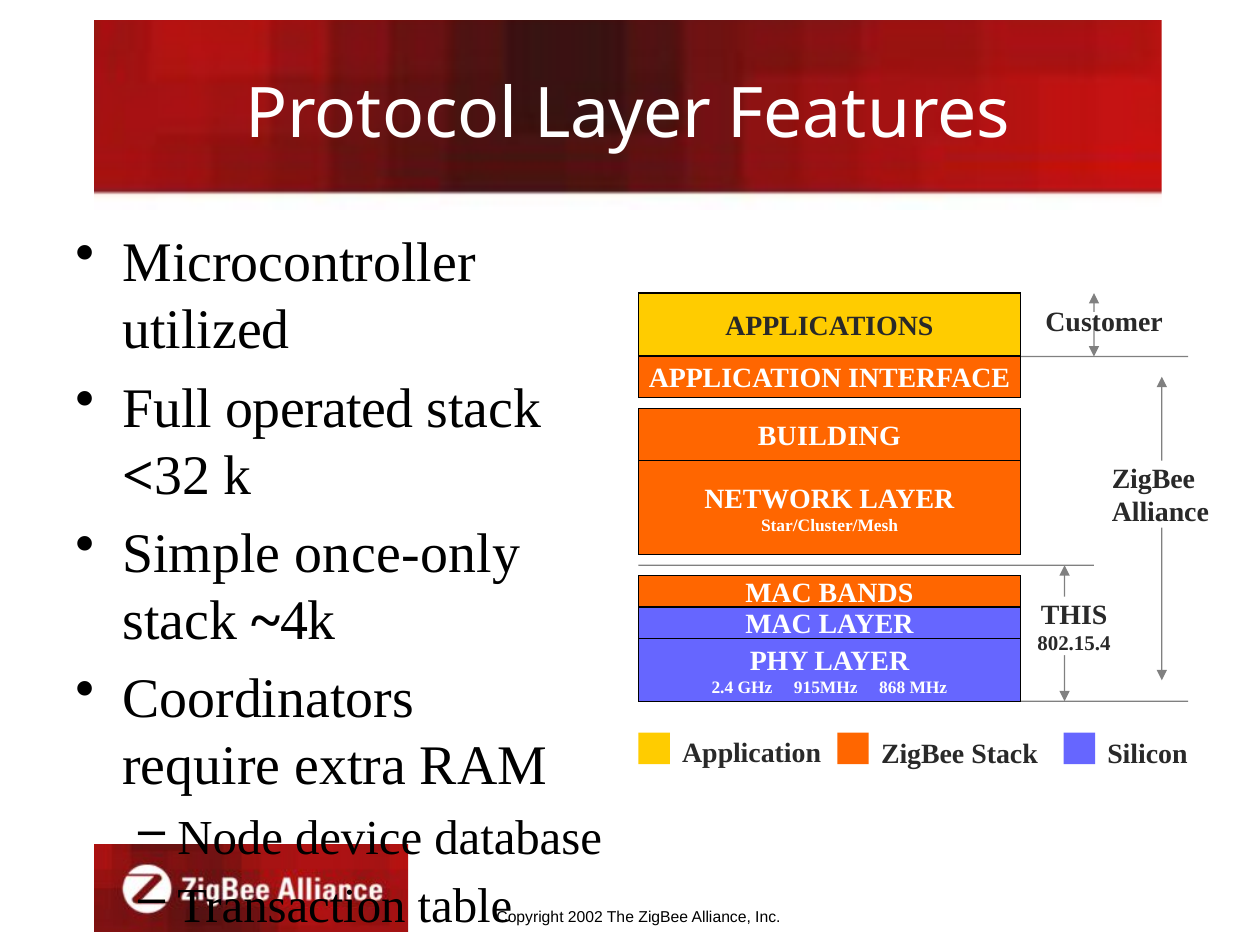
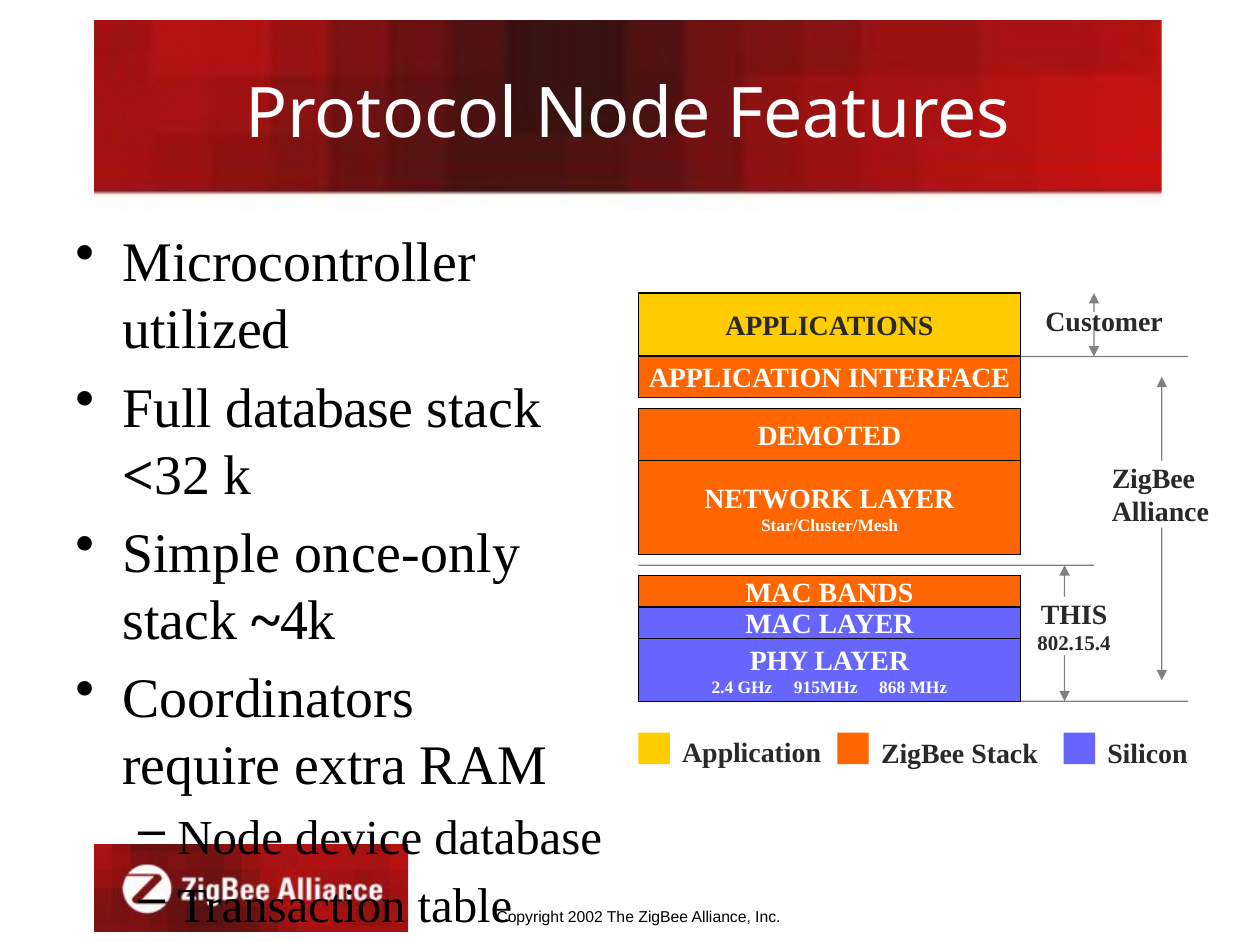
Protocol Layer: Layer -> Node (623, 115)
Full operated: operated -> database (320, 409)
BUILDING: BUILDING -> DEMOTED (829, 436)
